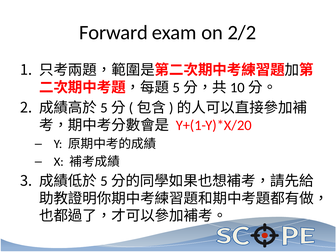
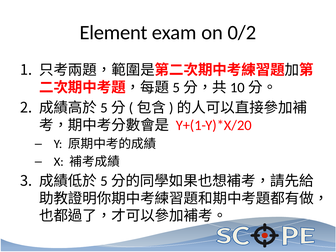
Forward: Forward -> Element (114, 33)
2/2: 2/2 -> 0/2 (242, 33)
